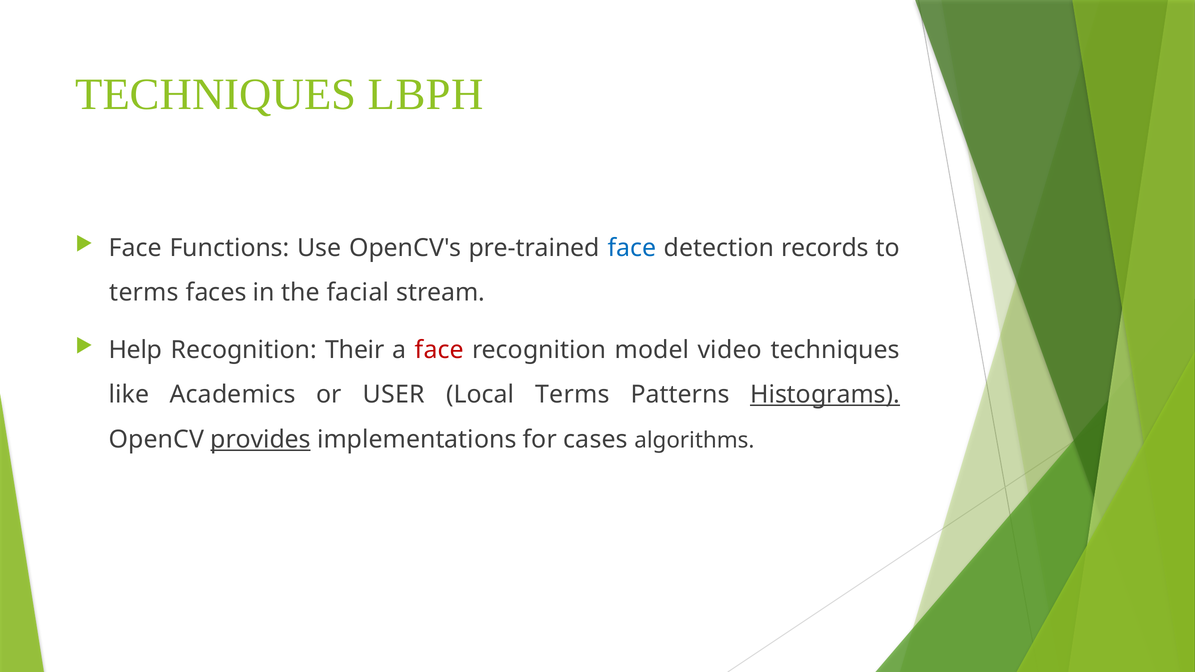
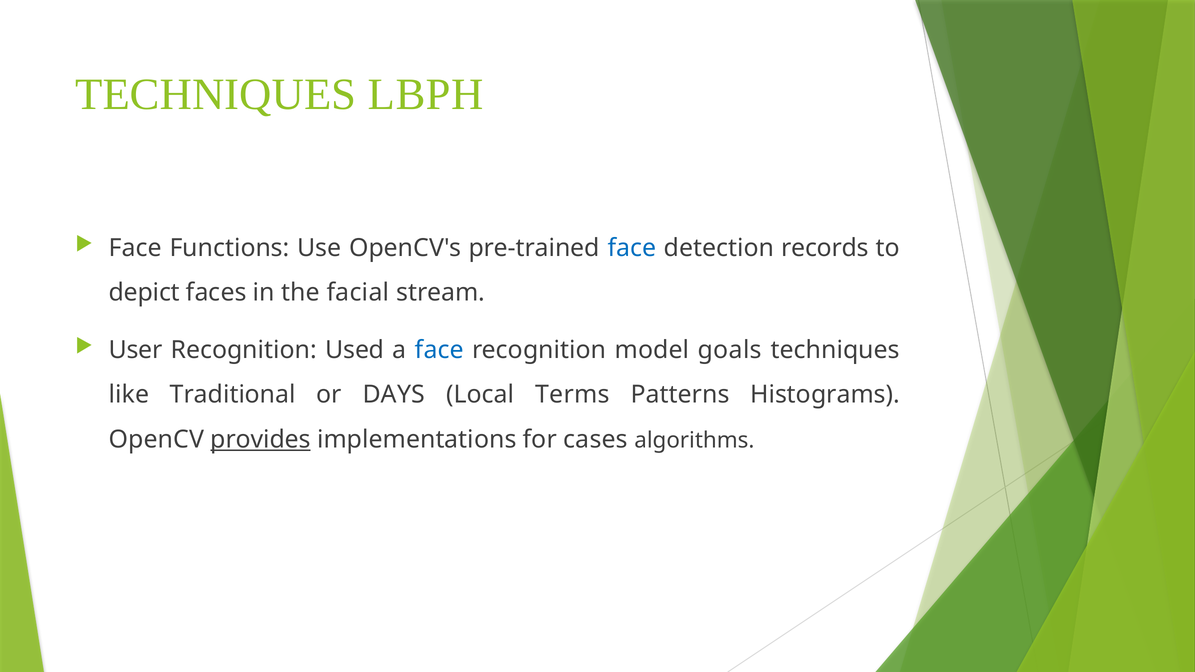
terms: terms -> depict (144, 293)
Help: Help -> User (136, 350)
Their: Their -> Used (355, 350)
face colour: red -> blue (439, 350)
video: video -> goals (730, 350)
Academics: Academics -> Traditional (233, 395)
USER: USER -> DAYS (394, 395)
Histograms underline: present -> none (825, 395)
